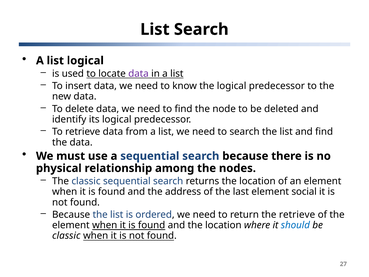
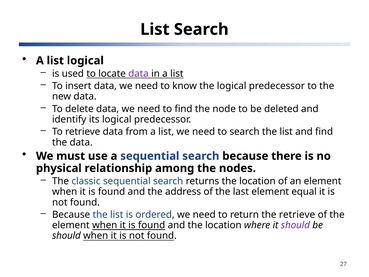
social: social -> equal (304, 192)
should colour: blue -> purple (295, 225)
classic: classic -> should (66, 235)
